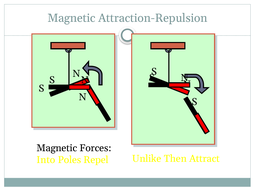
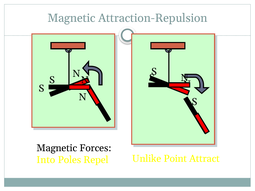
Then: Then -> Point (175, 159)
